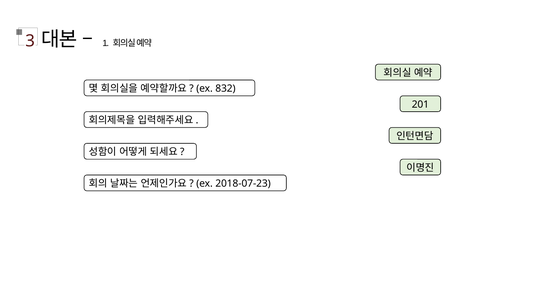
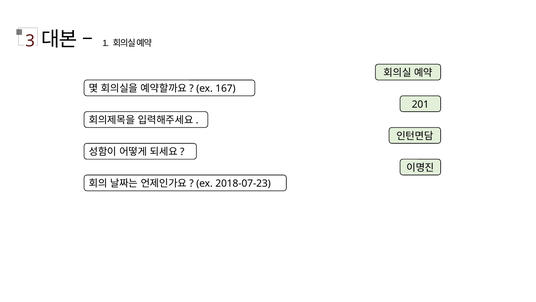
832: 832 -> 167 (225, 88)
